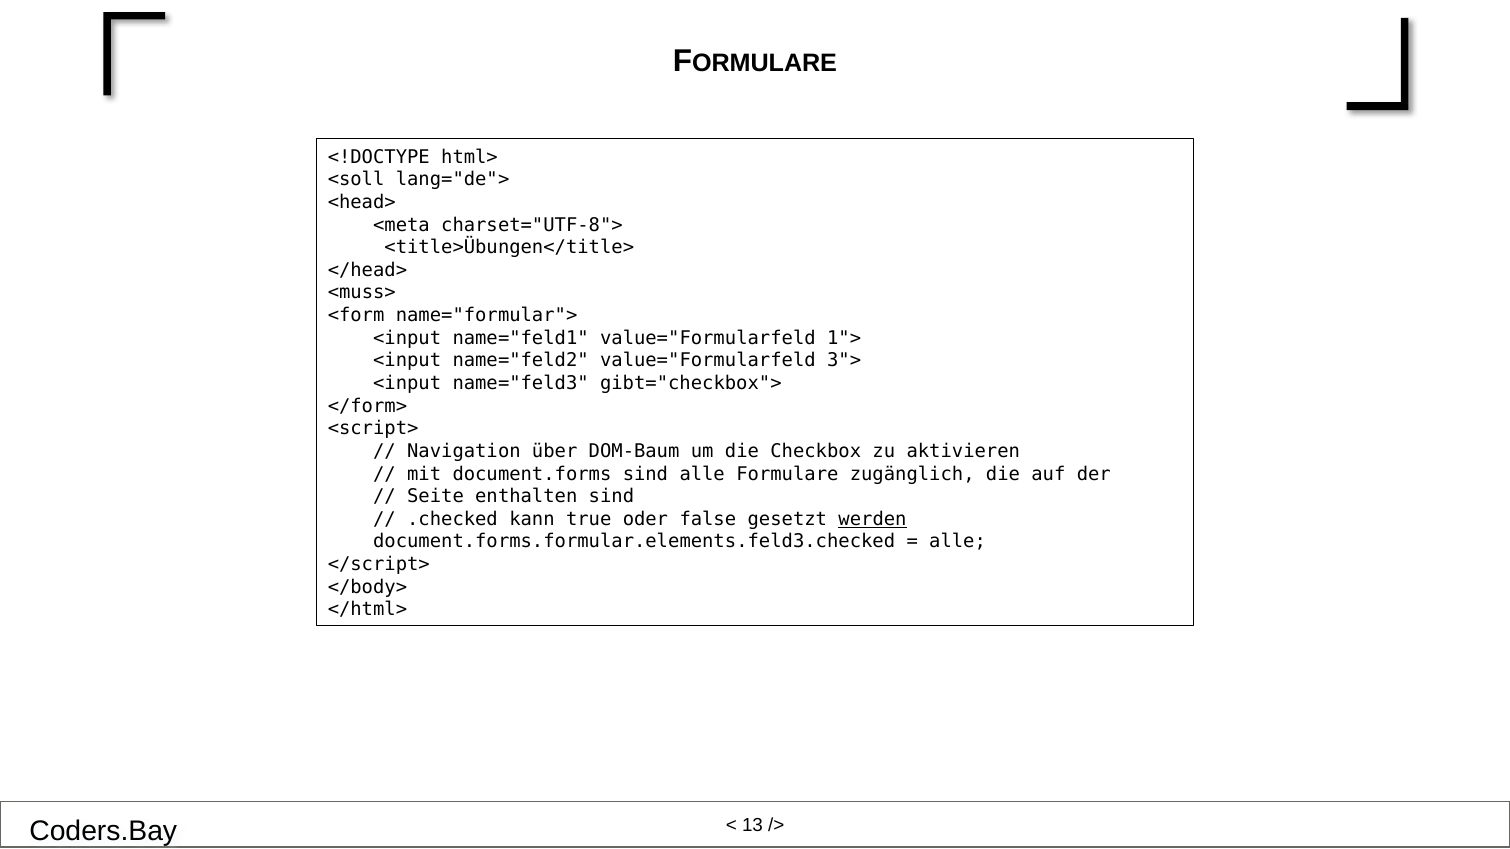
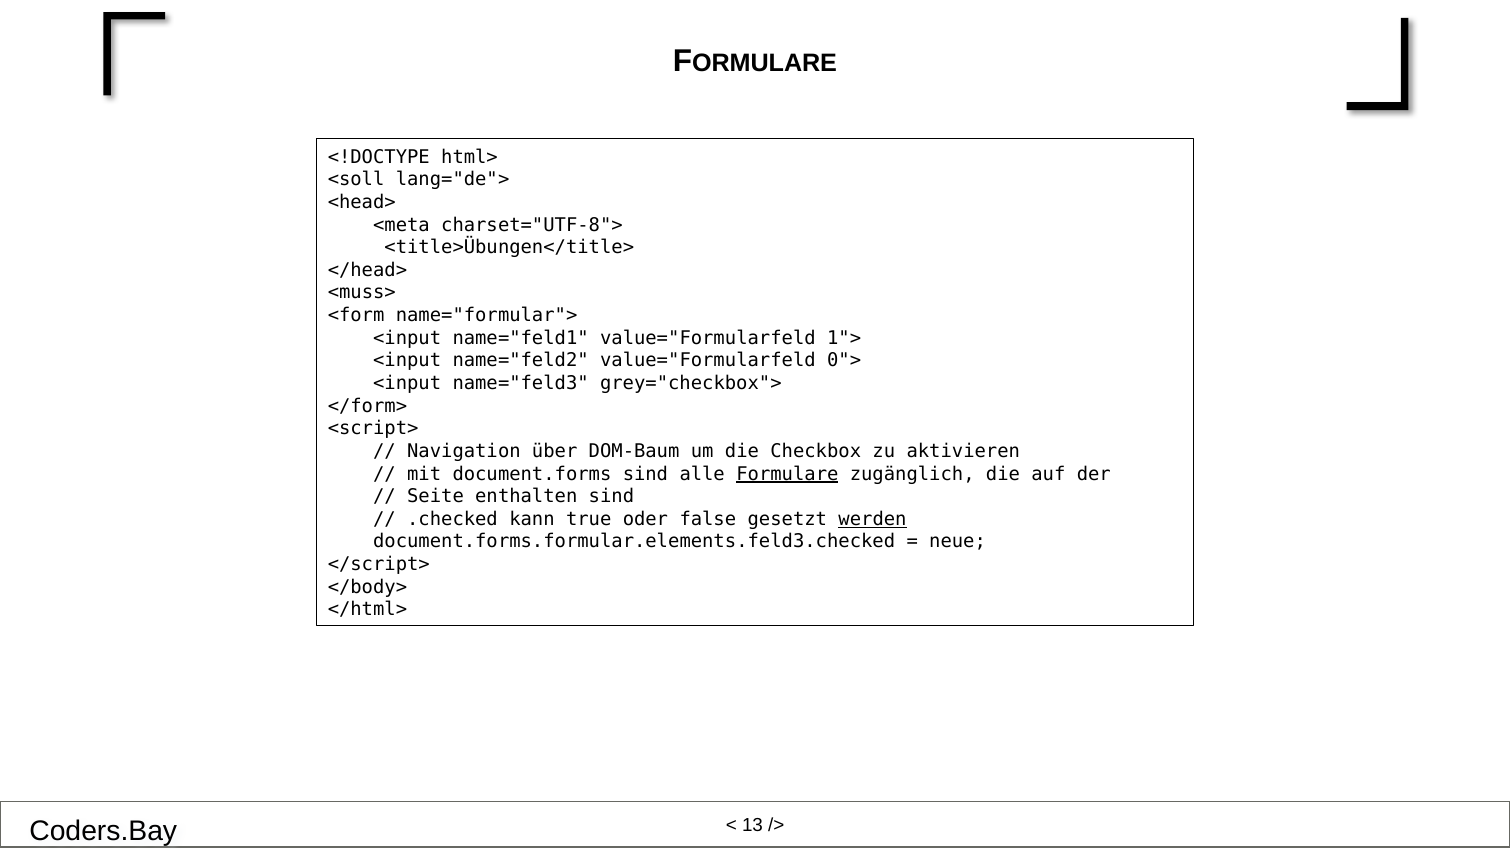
3">: 3"> -> 0"> (844, 361)
gibt="checkbox">: gibt="checkbox"> -> grey="checkbox"> (691, 383)
Formulare underline: none -> present (787, 474)
alle: alle -> neue (958, 542)
